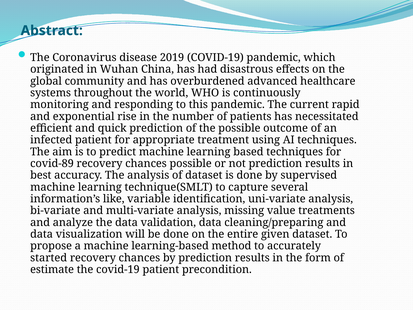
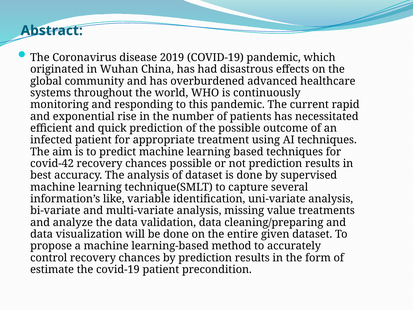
covid-89: covid-89 -> covid-42 (52, 163)
started: started -> control (49, 258)
